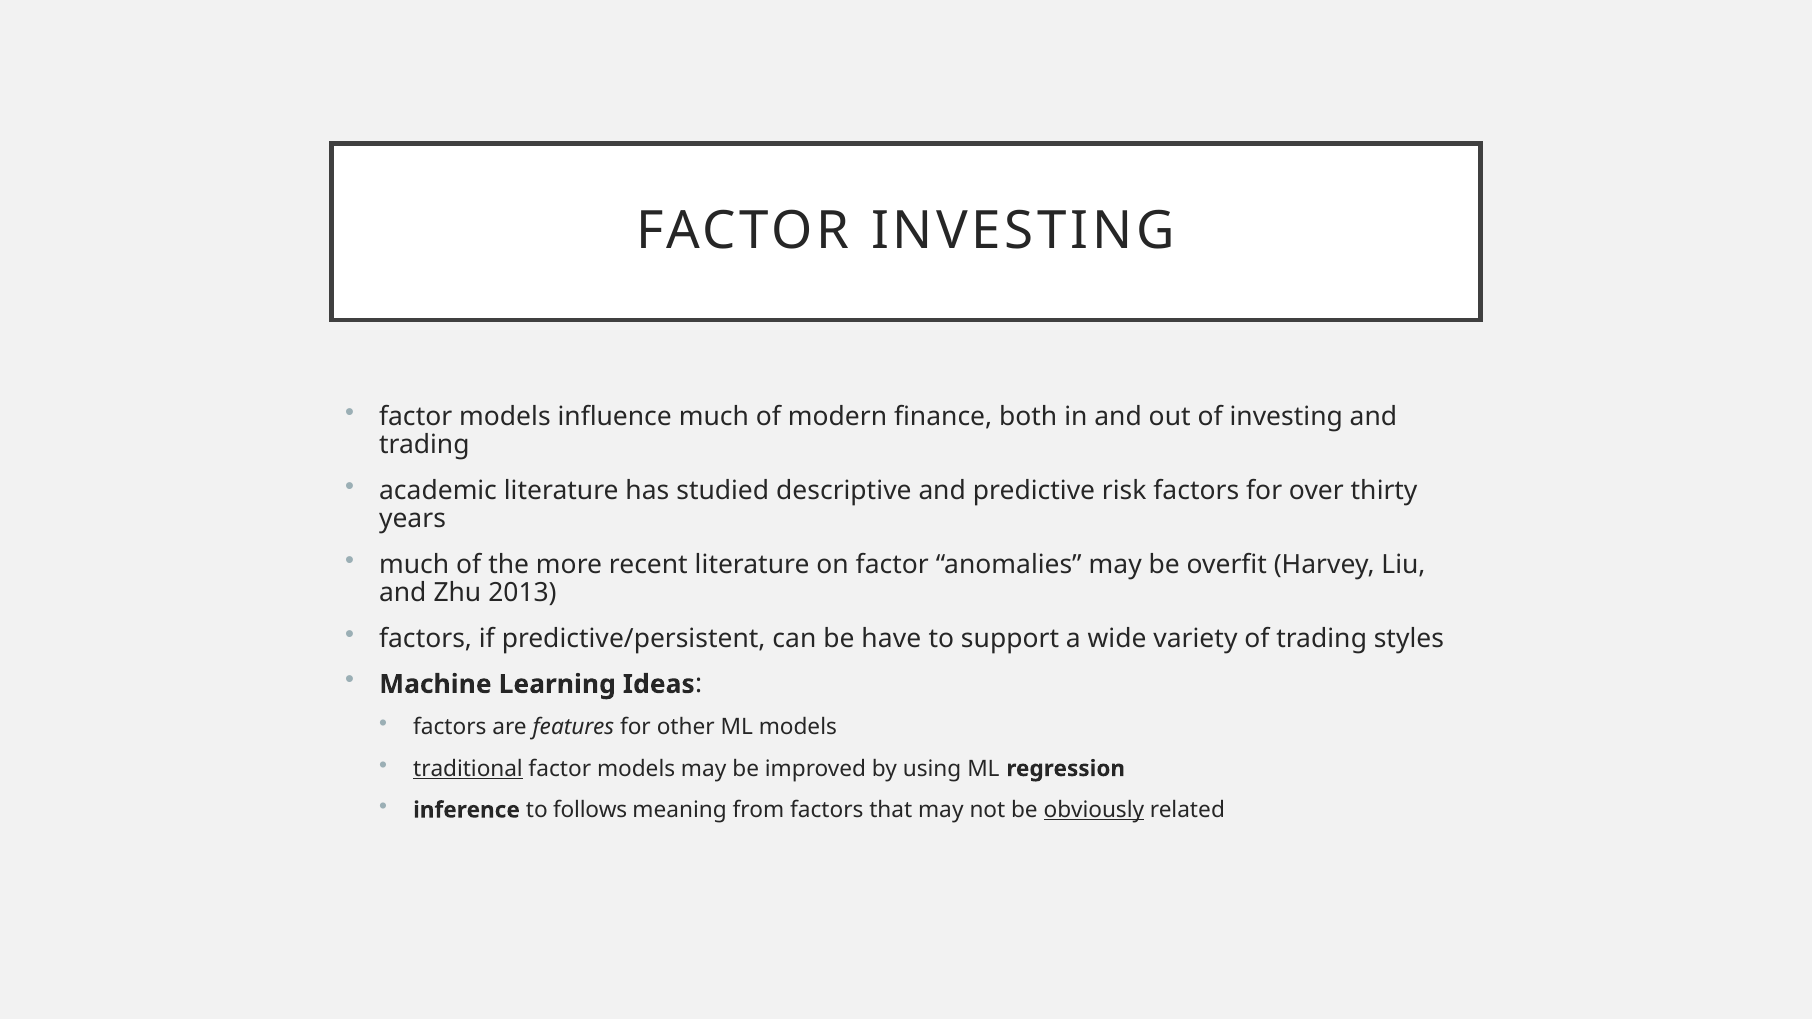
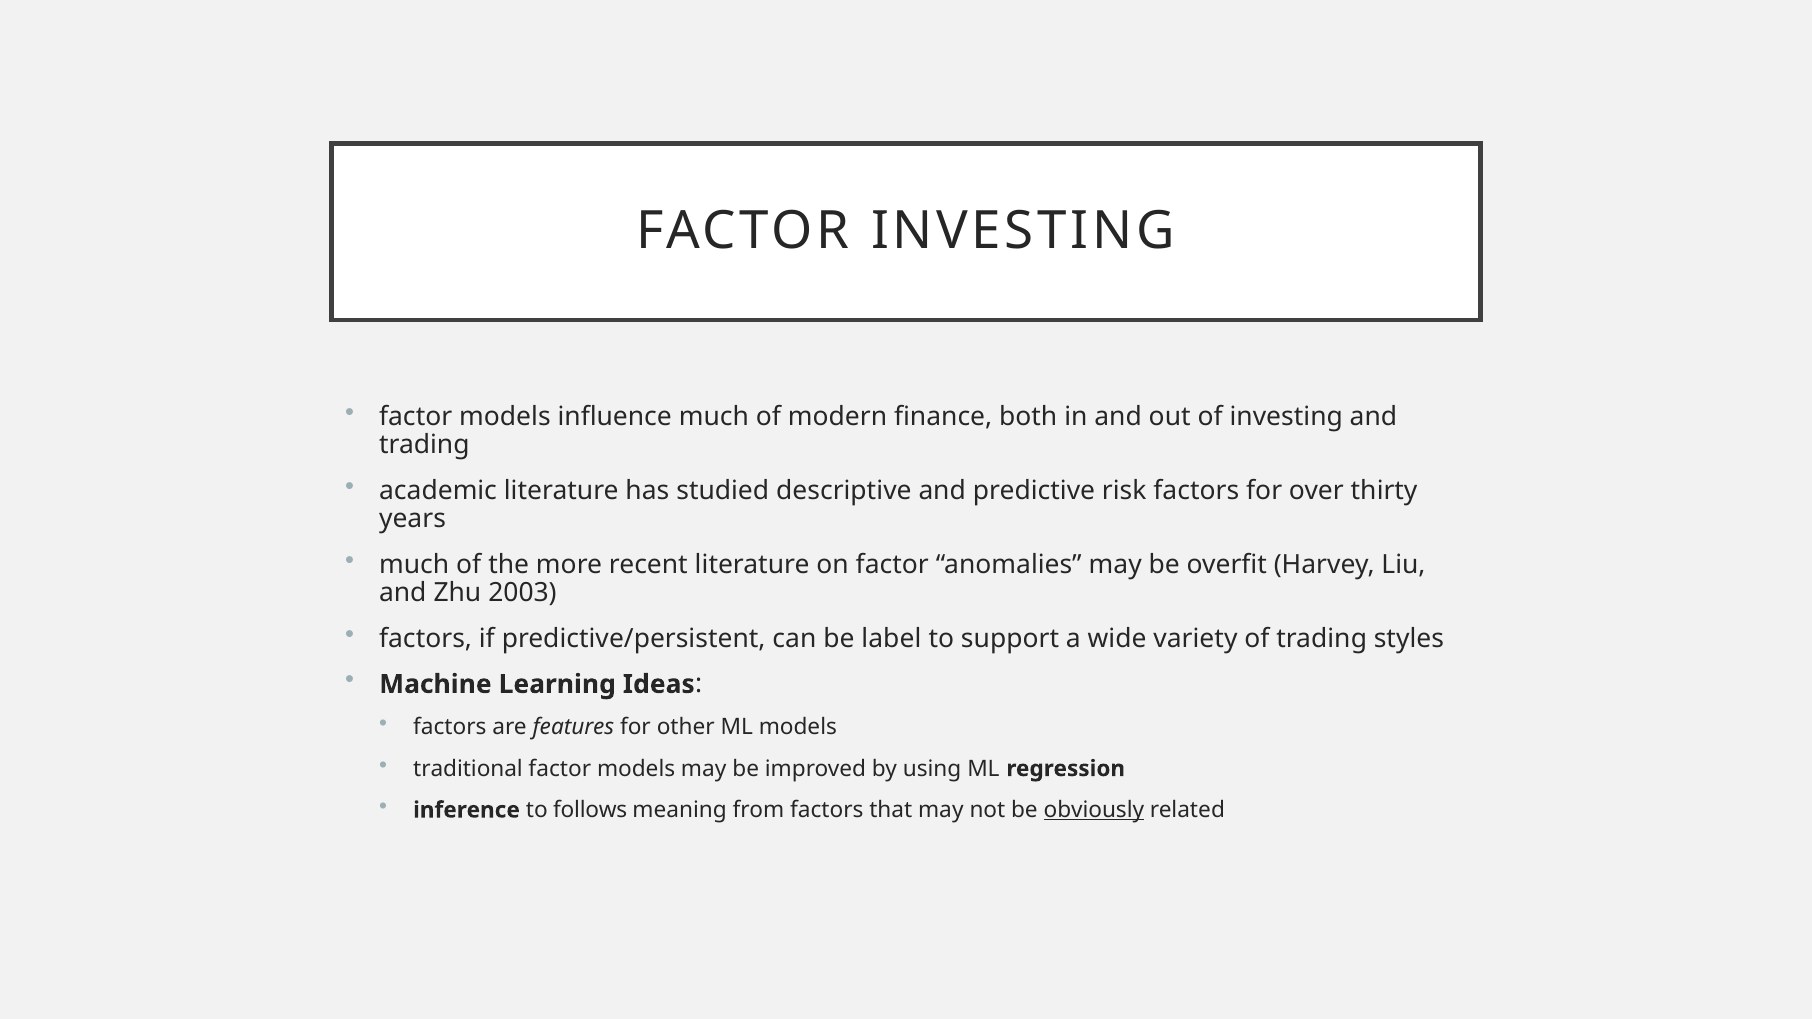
2013: 2013 -> 2003 (522, 593)
have: have -> label (891, 639)
traditional underline: present -> none (468, 769)
